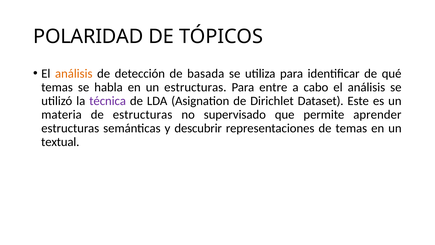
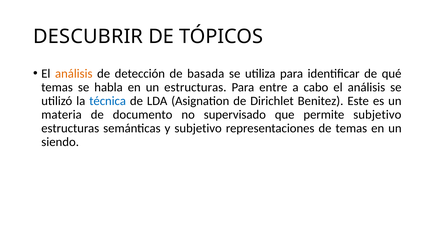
POLARIDAD: POLARIDAD -> DESCUBRIR (88, 37)
técnica colour: purple -> blue (108, 101)
Dataset: Dataset -> Benitez (321, 101)
de estructuras: estructuras -> documento (143, 115)
permite aprender: aprender -> subjetivo (377, 115)
y descubrir: descubrir -> subjetivo (198, 128)
textual: textual -> siendo (60, 142)
